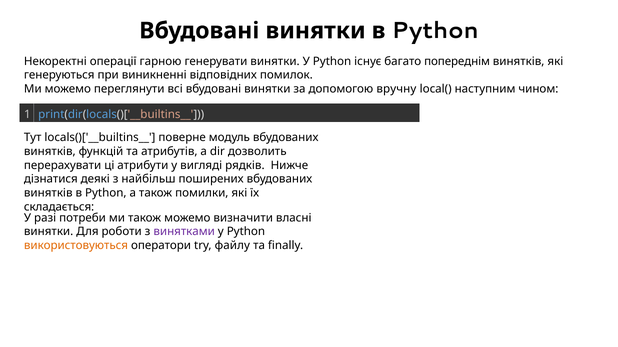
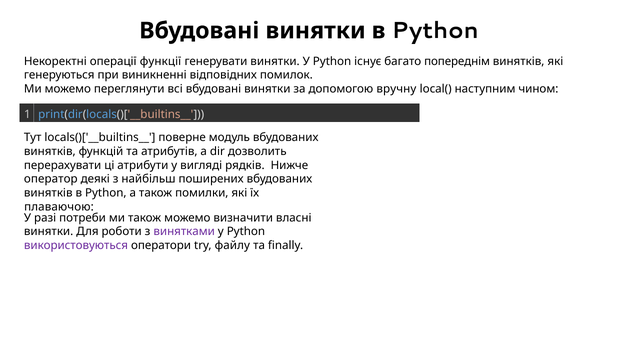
гарною: гарною -> функції (161, 61)
дізнатися: дізнатися -> оператор (51, 179)
складається: складається -> плаваючою (59, 207)
використовуються colour: orange -> purple (76, 246)
